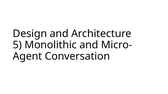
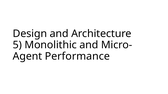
Conversation: Conversation -> Performance (77, 56)
